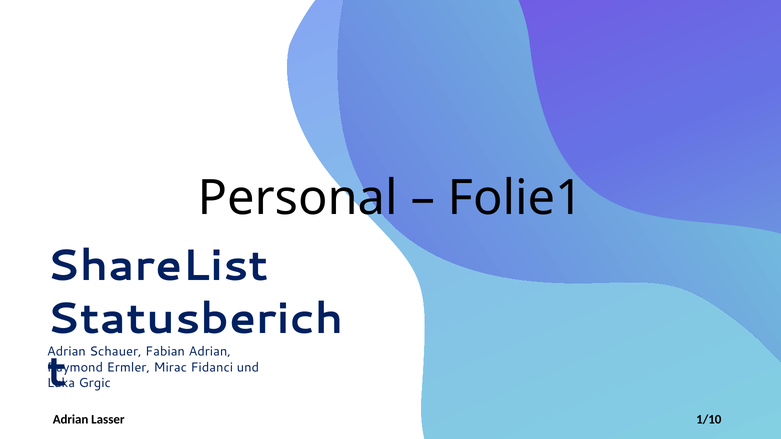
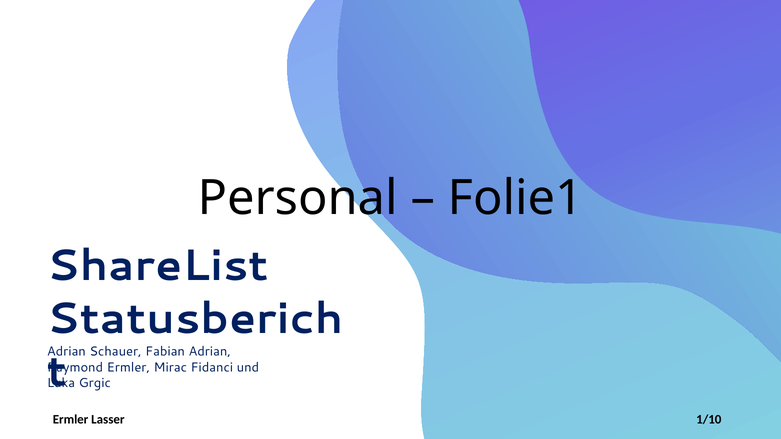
Adrian: Adrian -> Ermler (71, 420)
